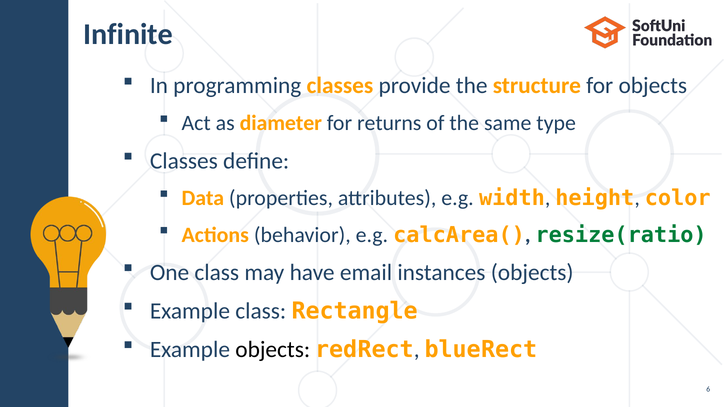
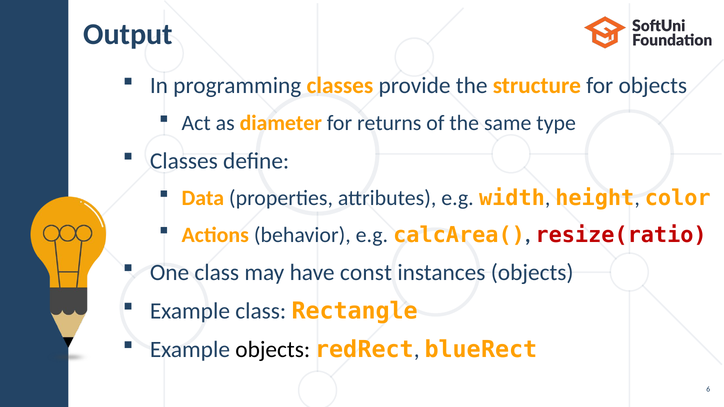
Infinite: Infinite -> Output (128, 34)
resize(ratio colour: green -> red (621, 235)
email: email -> const (366, 273)
